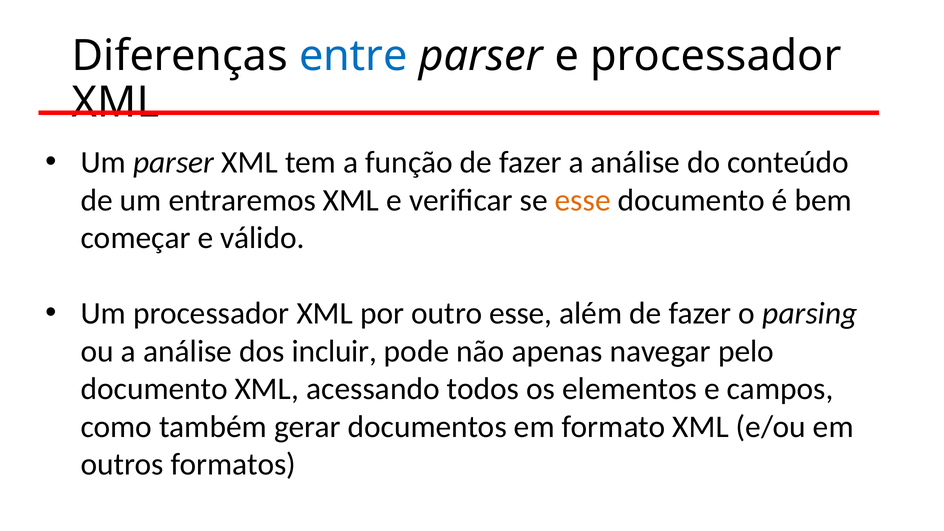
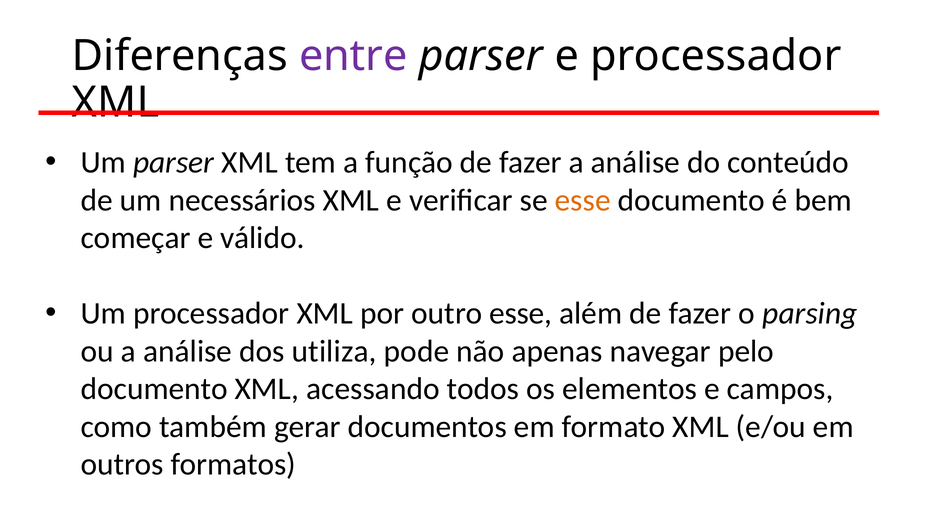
entre colour: blue -> purple (353, 56)
entraremos: entraremos -> necessários (242, 200)
incluir: incluir -> utiliza (334, 351)
